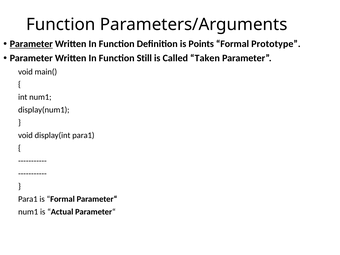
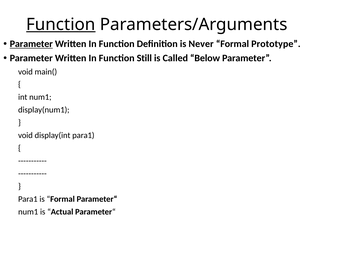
Function underline: none -> present (61, 25)
Points: Points -> Never (201, 44)
Taken: Taken -> Below (205, 58)
